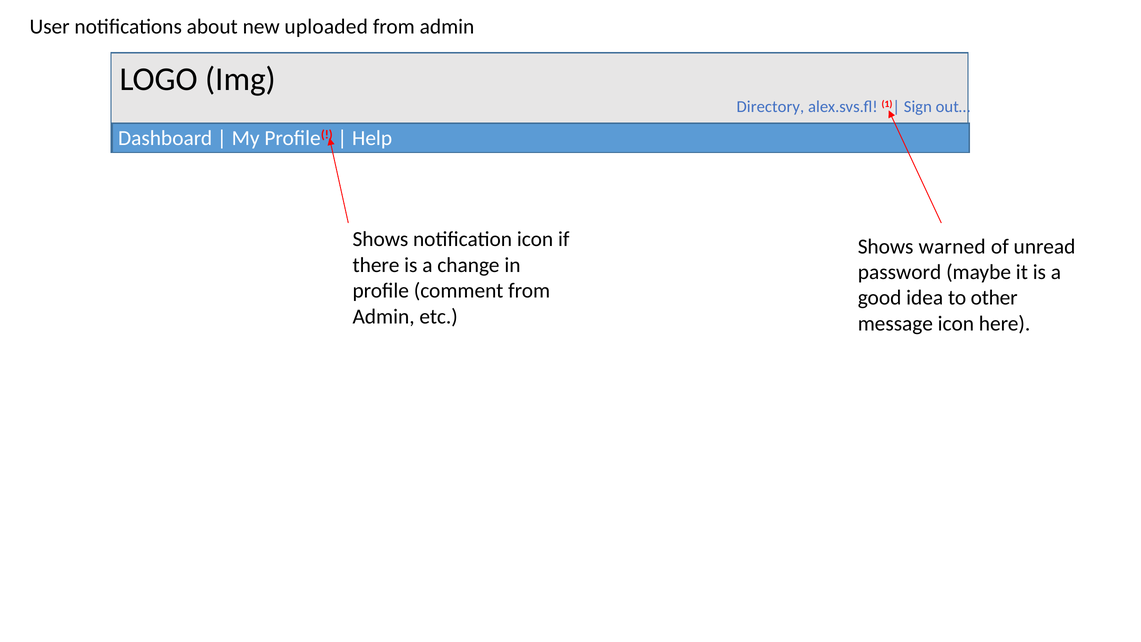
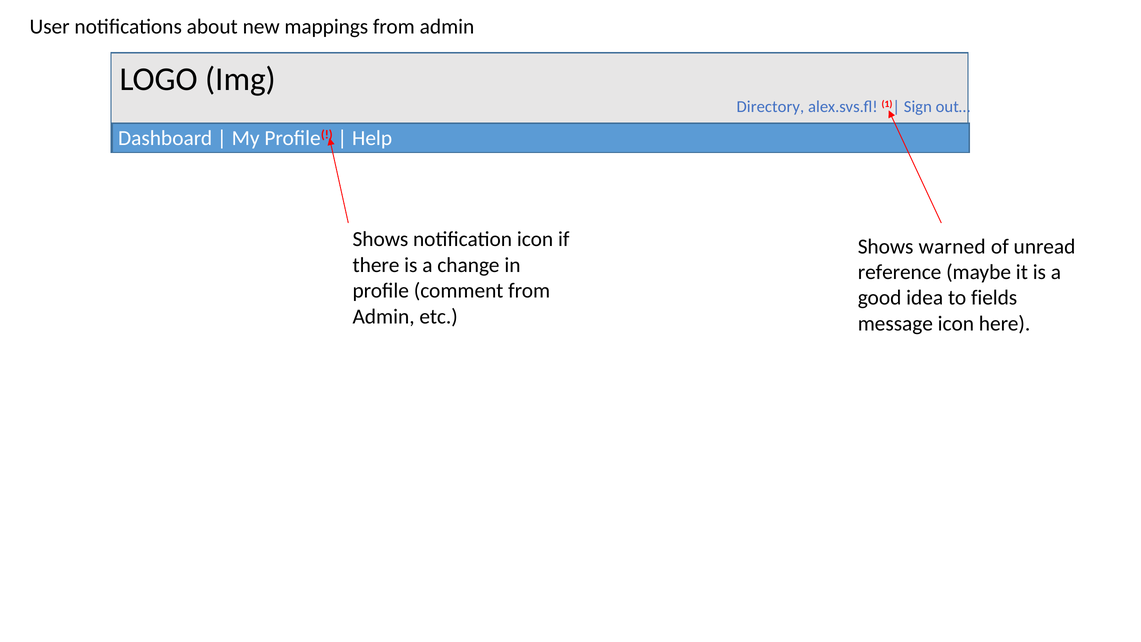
uploaded: uploaded -> mappings (326, 27)
password: password -> reference (900, 272)
other: other -> fields (994, 298)
